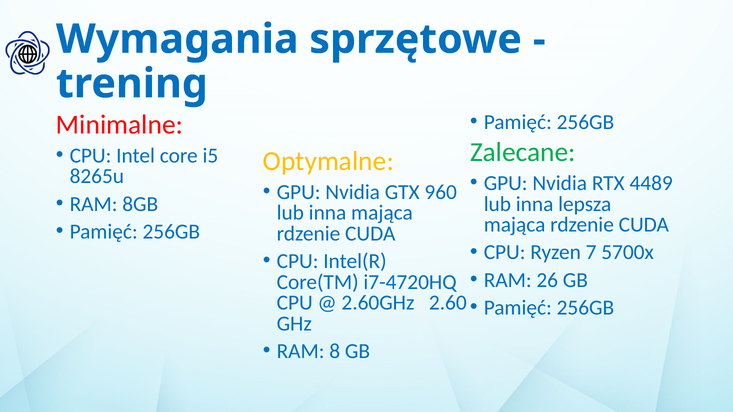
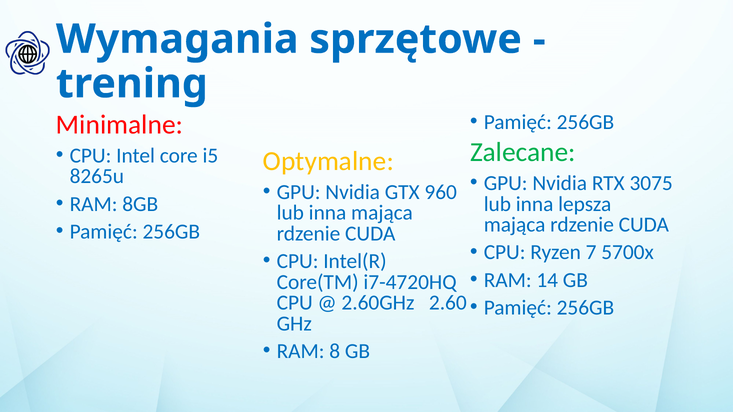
4489: 4489 -> 3075 (651, 183)
26: 26 -> 14 (547, 280)
